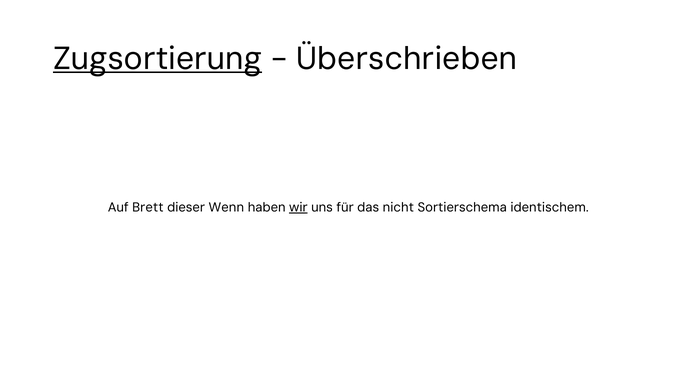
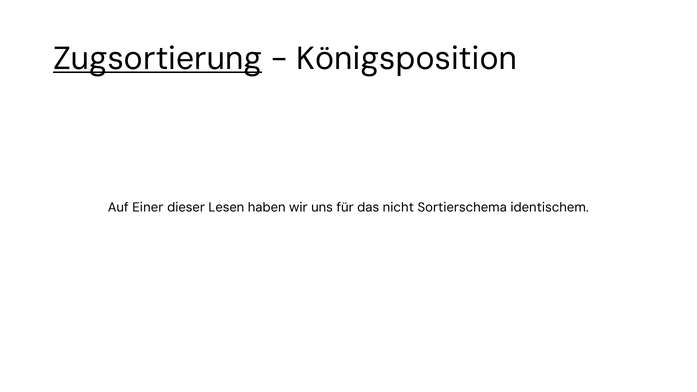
Überschrieben: Überschrieben -> Königsposition (407, 59)
Brett: Brett -> Einer (148, 207)
Wenn: Wenn -> Lesen (226, 207)
wir underline: present -> none (298, 207)
